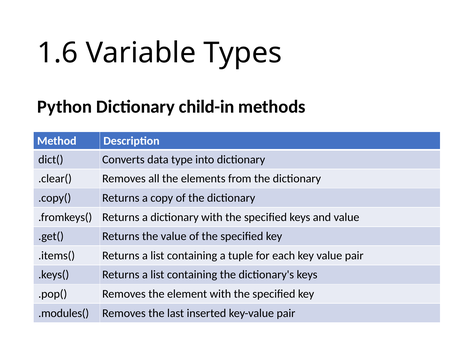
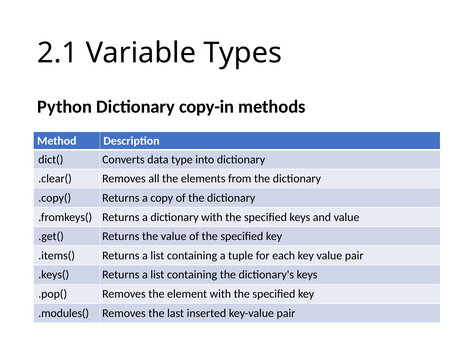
1.6: 1.6 -> 2.1 (58, 53)
child-in: child-in -> copy-in (207, 107)
